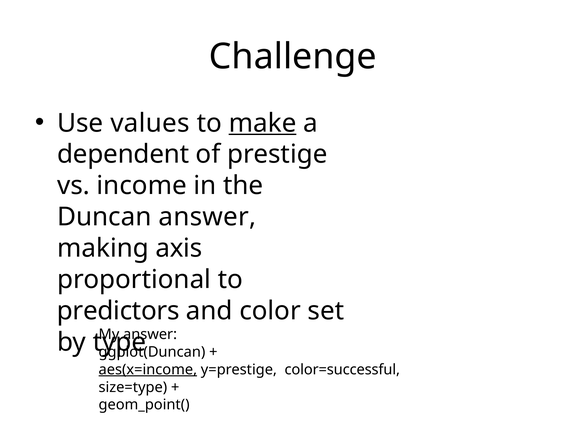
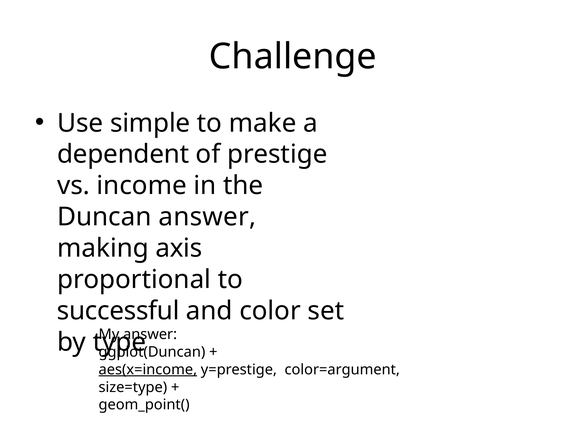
values: values -> simple (150, 123)
make underline: present -> none (263, 123)
predictors: predictors -> successful (118, 310)
color=successful: color=successful -> color=argument (342, 369)
